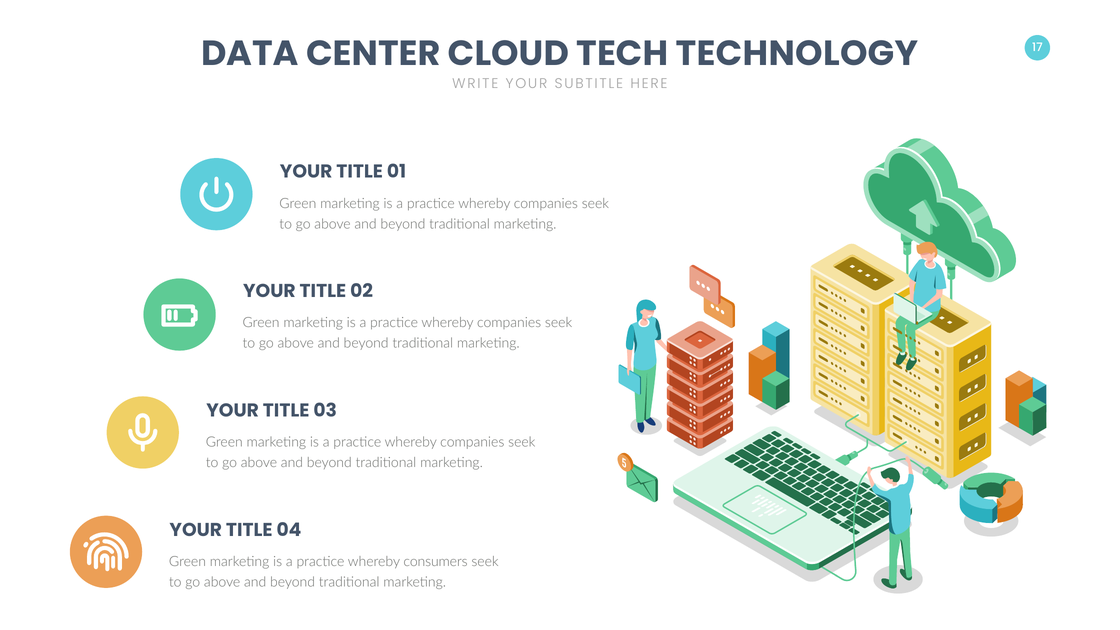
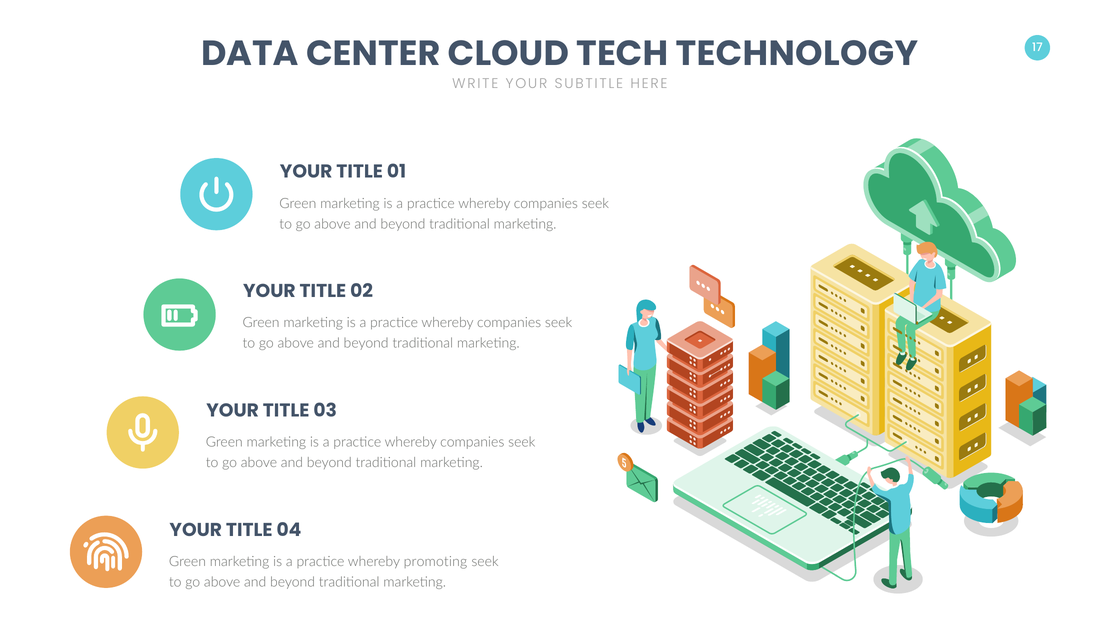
consumers: consumers -> promoting (435, 562)
